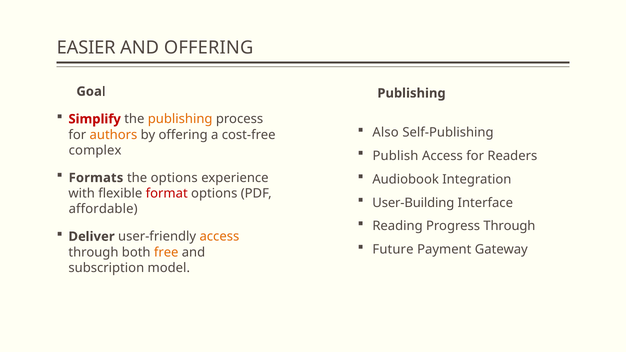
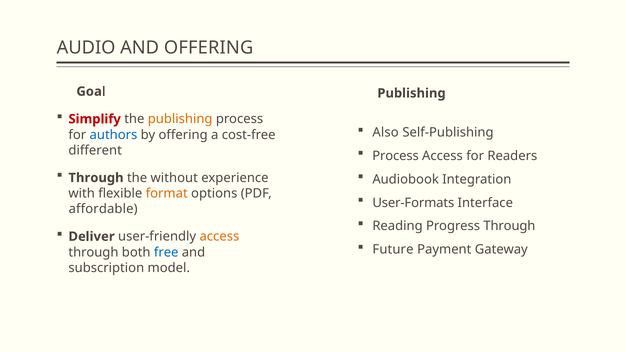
EASIER: EASIER -> AUDIO (86, 48)
authors colour: orange -> blue (113, 135)
complex: complex -> different (95, 150)
Publish: Publish -> Process (396, 156)
Formats: Formats -> Through (96, 178)
the options: options -> without (174, 178)
format colour: red -> orange (167, 194)
User-Building: User-Building -> User-Formats (413, 203)
free colour: orange -> blue (166, 252)
